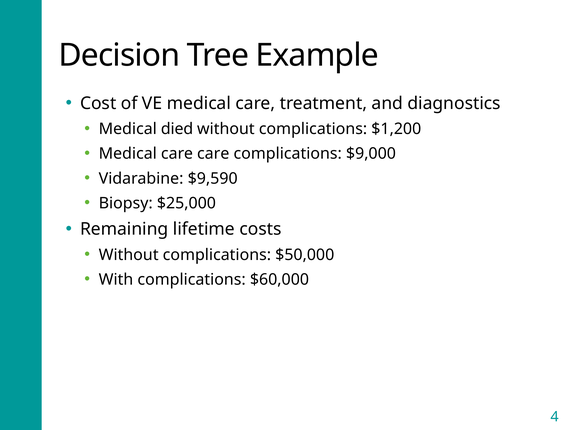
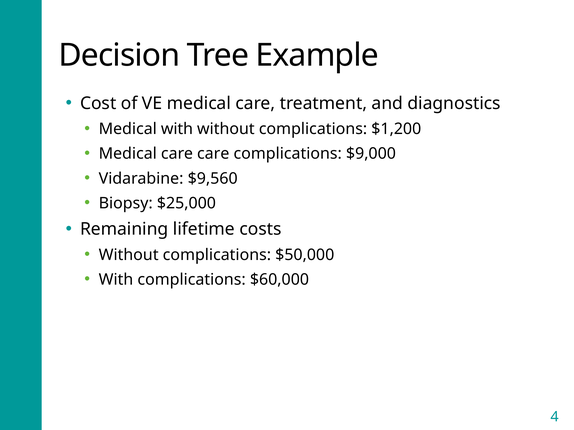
Medical died: died -> with (177, 129)
$9,590: $9,590 -> $9,560 (213, 179)
